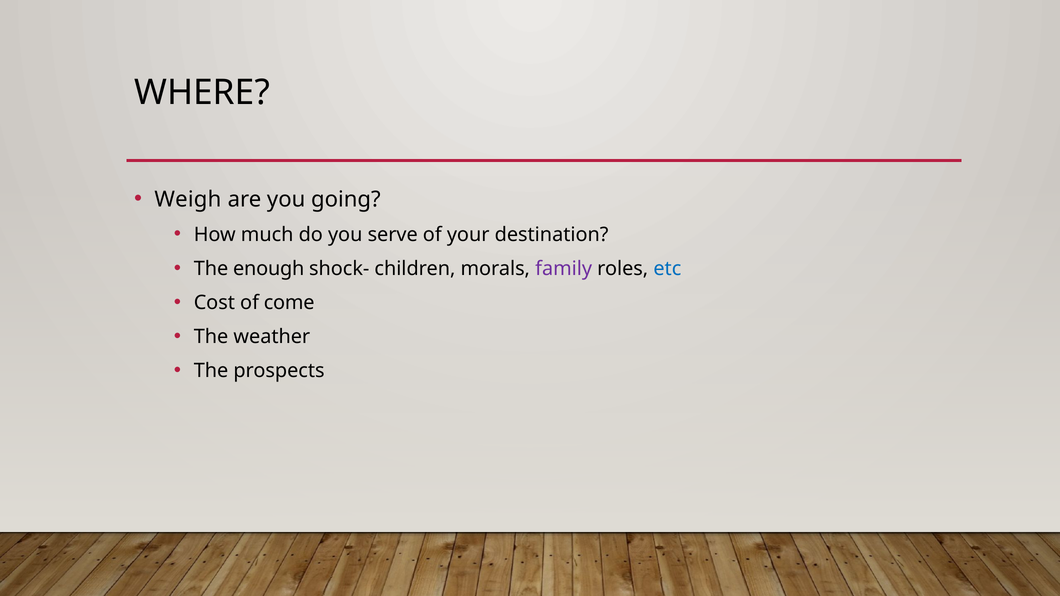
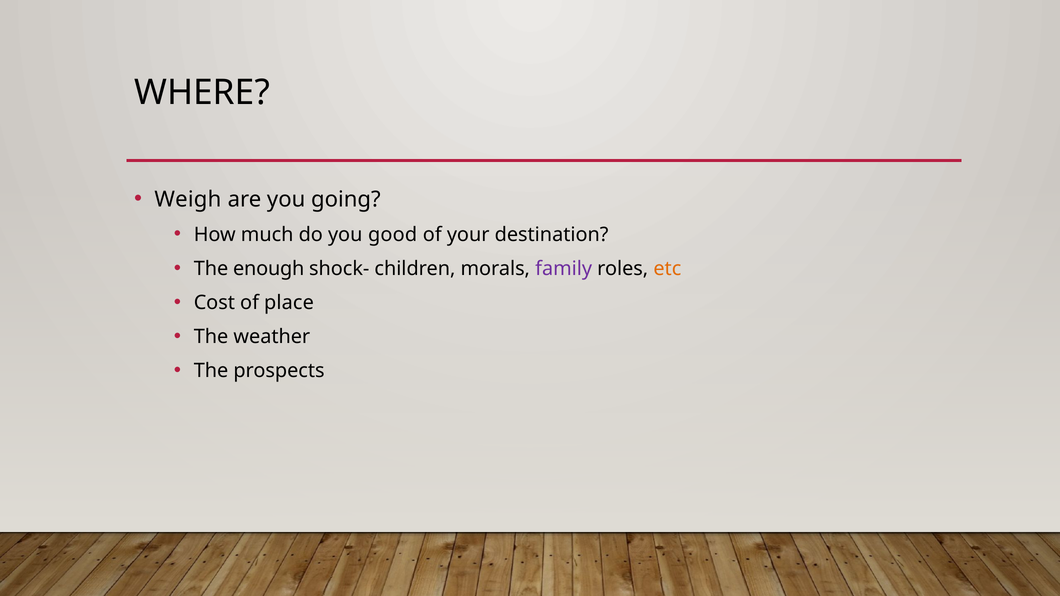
serve: serve -> good (393, 235)
etc colour: blue -> orange (667, 269)
come: come -> place (289, 303)
